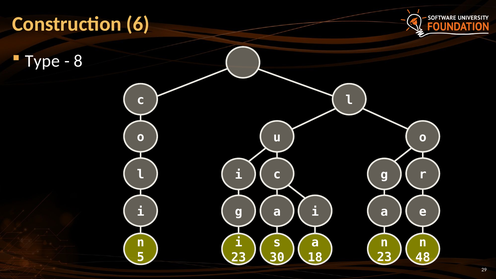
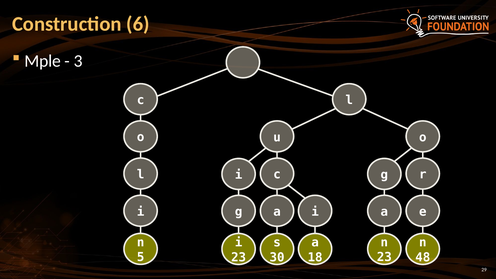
Type: Type -> Mple (43, 61)
8: 8 -> 3 (78, 61)
